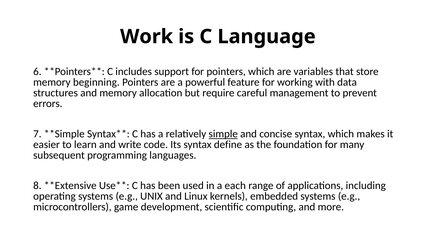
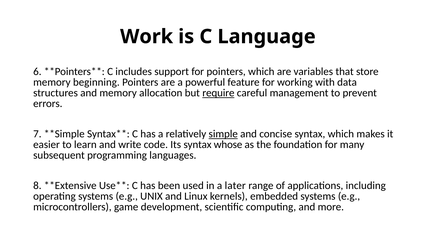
require underline: none -> present (218, 93)
define: define -> whose (228, 145)
each: each -> later (235, 186)
